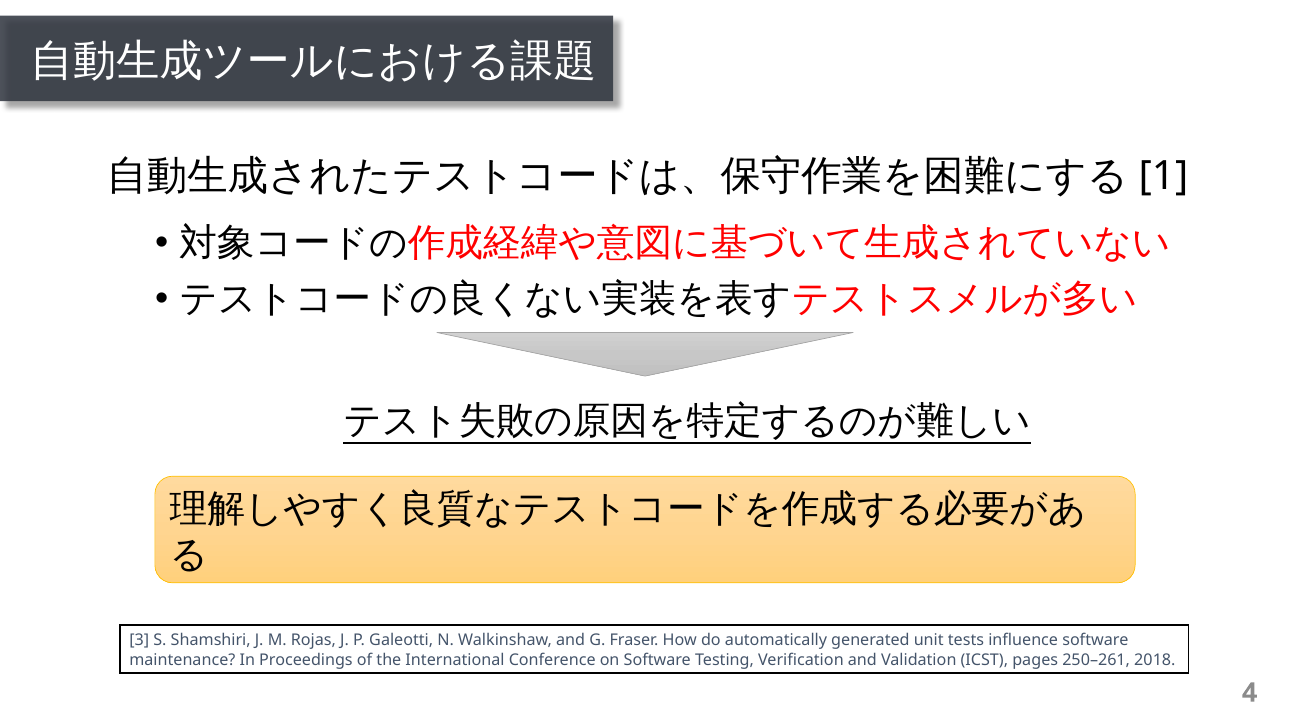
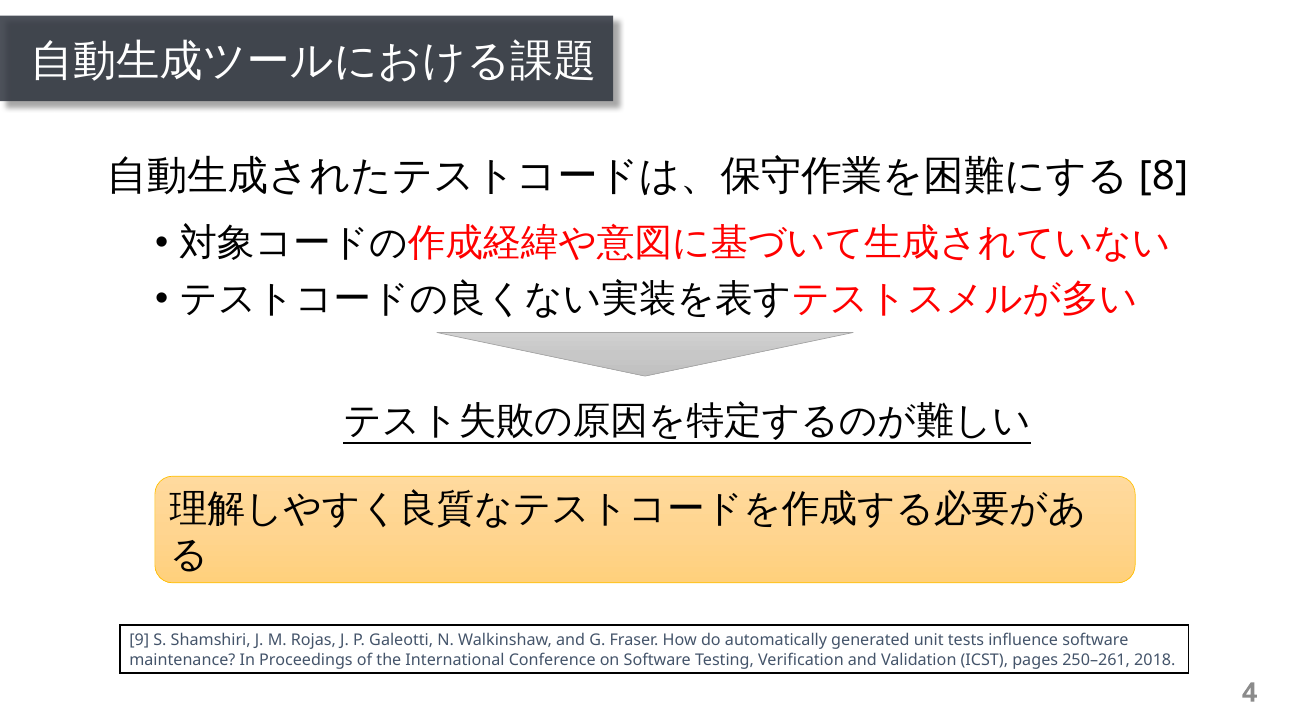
1: 1 -> 8 (1164, 176)
3: 3 -> 9 (139, 641)
